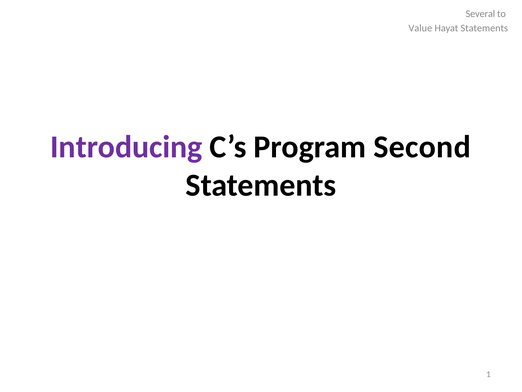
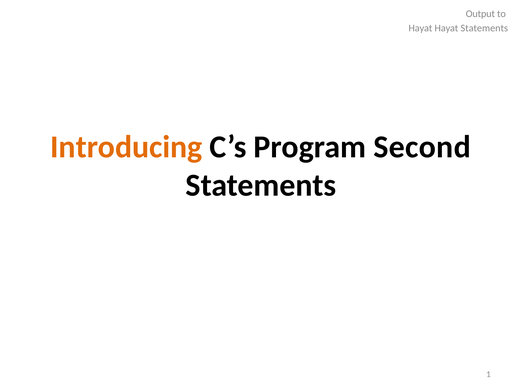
Several: Several -> Output (480, 14)
Value: Value -> Hayat (420, 28)
Introducing colour: purple -> orange (126, 147)
